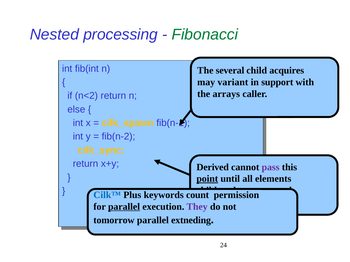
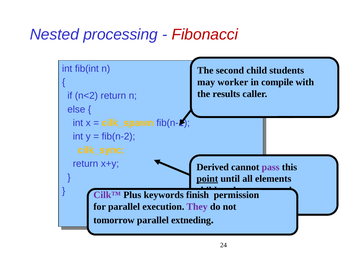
Fibonacci colour: green -> red (205, 35)
several: several -> second (230, 71)
acquires: acquires -> students (287, 71)
variant: variant -> worker (233, 82)
support: support -> compile (277, 82)
arrays: arrays -> results (226, 94)
Cilk™ colour: blue -> purple (107, 195)
count: count -> finish (198, 195)
parallel underline: present -> none (124, 207)
